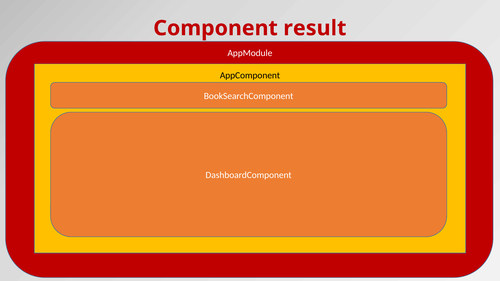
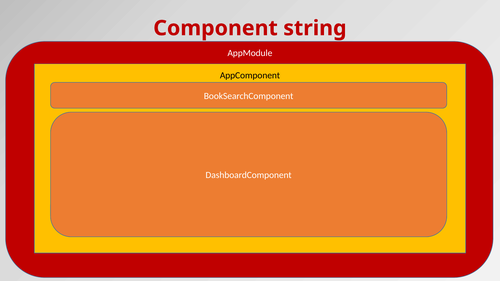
result: result -> string (315, 28)
